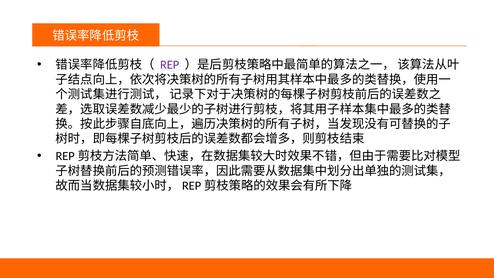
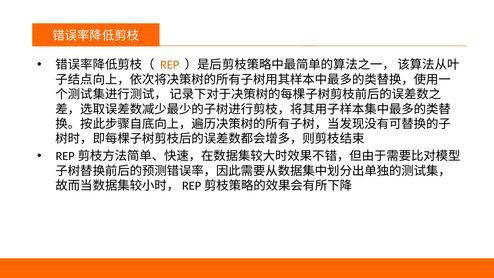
REP colour: purple -> orange (170, 65)
